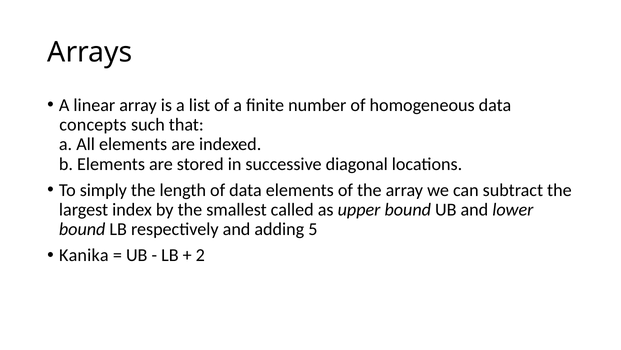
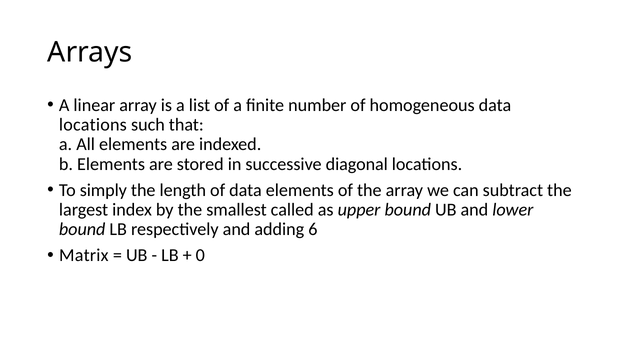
concepts: concepts -> locations (93, 125)
5: 5 -> 6 (313, 229)
Kanika: Kanika -> Matrix (84, 255)
2: 2 -> 0 (200, 255)
